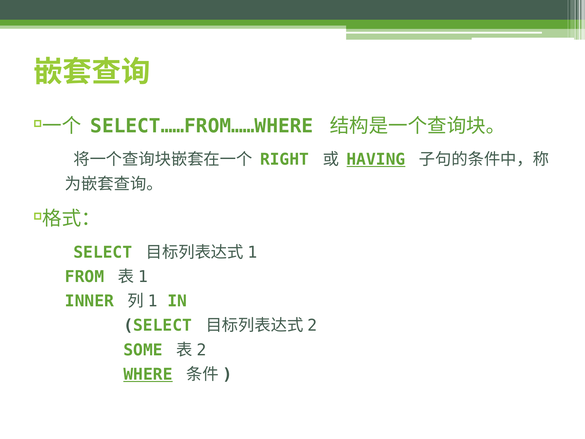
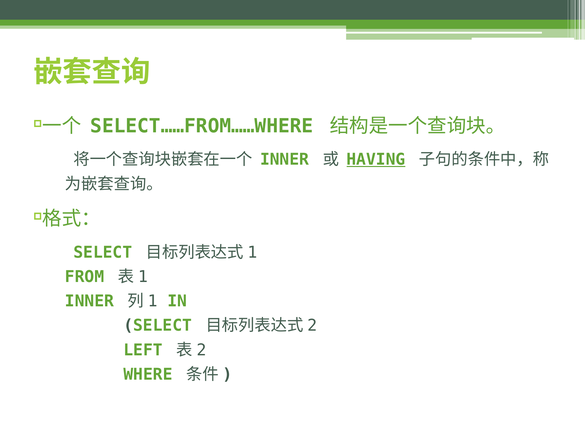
RIGHT: RIGHT -> INNER (285, 159)
SOME: SOME -> LEFT (143, 350)
WHERE underline: present -> none (148, 374)
